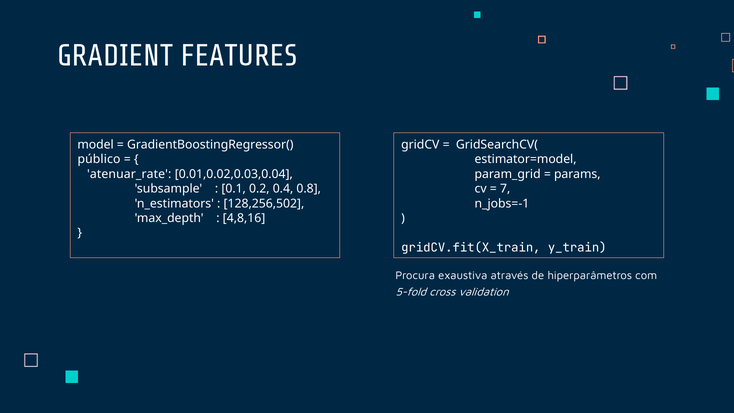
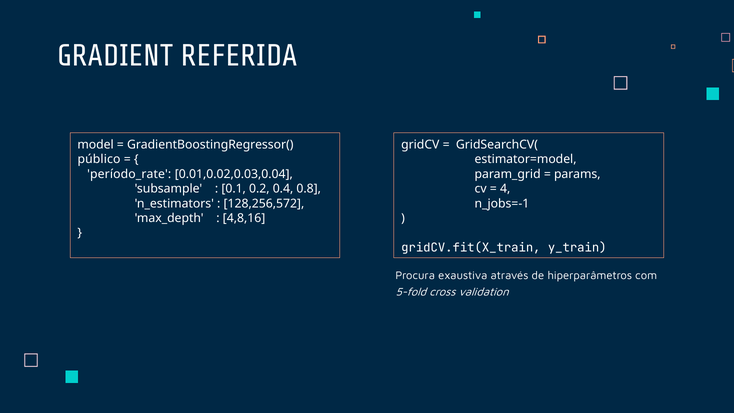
FEATURES: FEATURES -> REFERIDA (239, 56)
atenuar_rate: atenuar_rate -> período_rate (129, 174)
7: 7 -> 4 (505, 189)
128,256,502: 128,256,502 -> 128,256,572 (264, 203)
